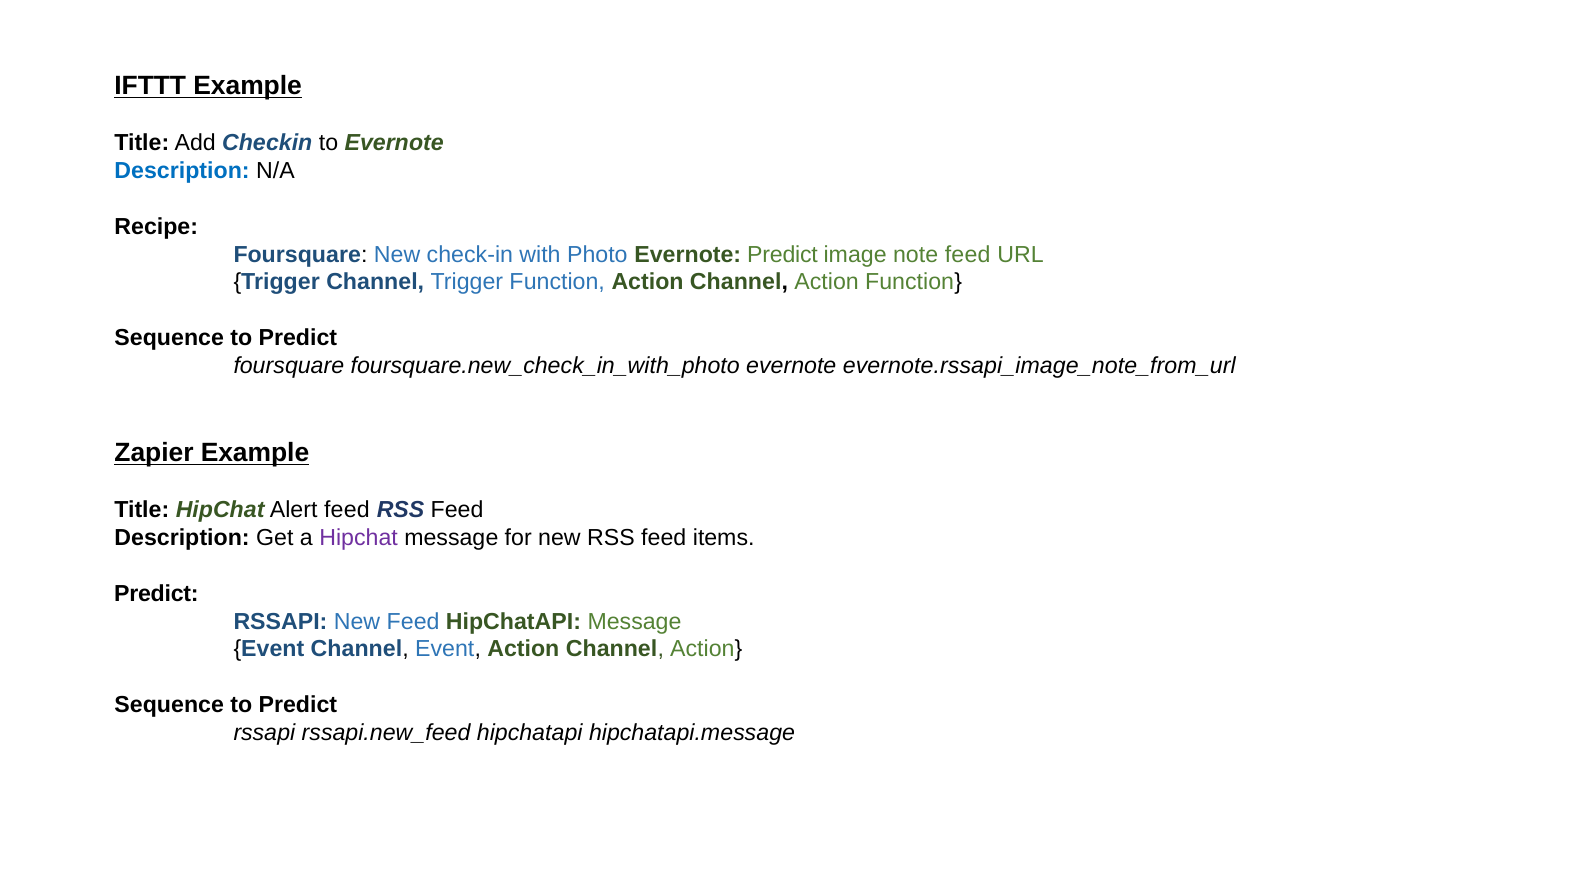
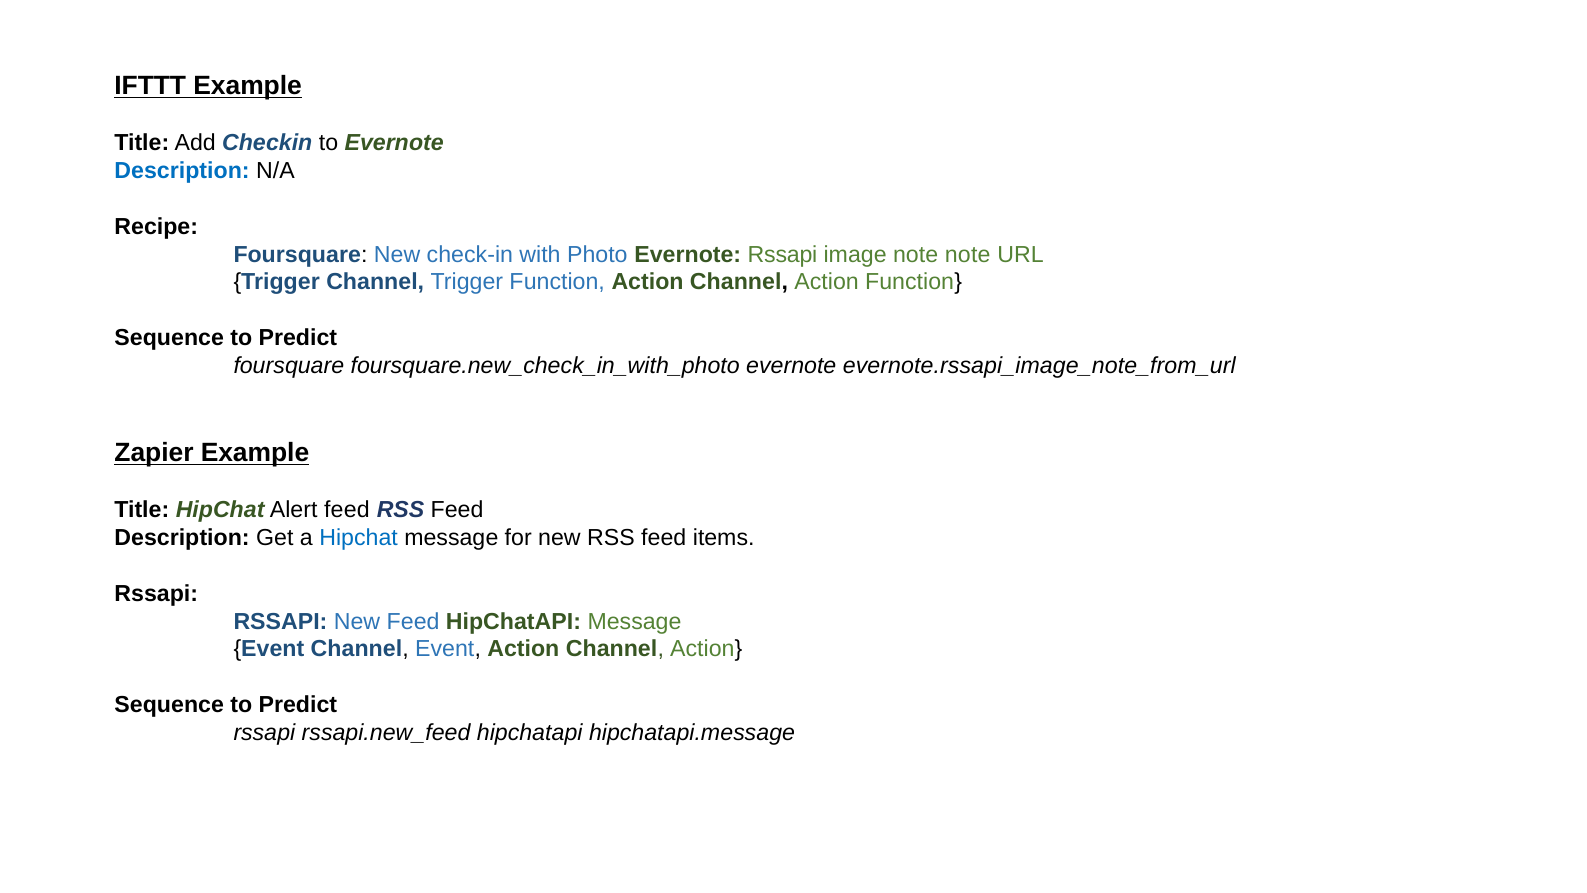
Evernote Predict: Predict -> Rssapi (783, 254)
note feed: feed -> note (968, 254)
Hipchat colour: purple -> blue (359, 538)
Predict: Predict -> Rssapi (156, 594)
